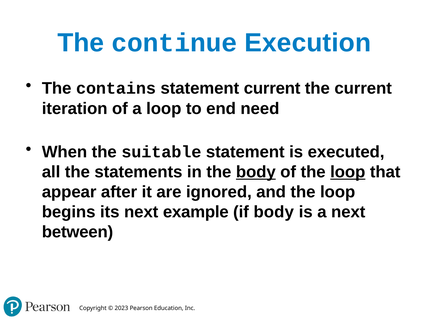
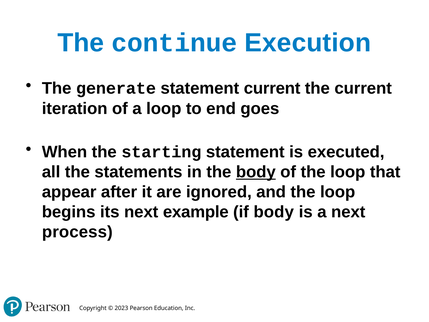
contains: contains -> generate (116, 88)
need: need -> goes (260, 108)
suitable: suitable -> starting (161, 152)
loop underline: present -> none (348, 172)
between: between -> process (77, 232)
